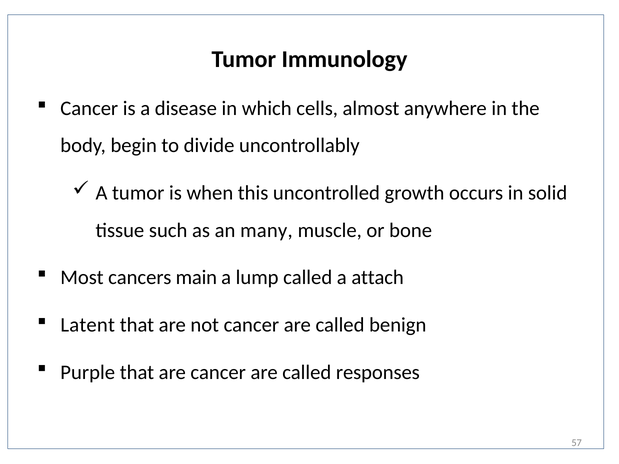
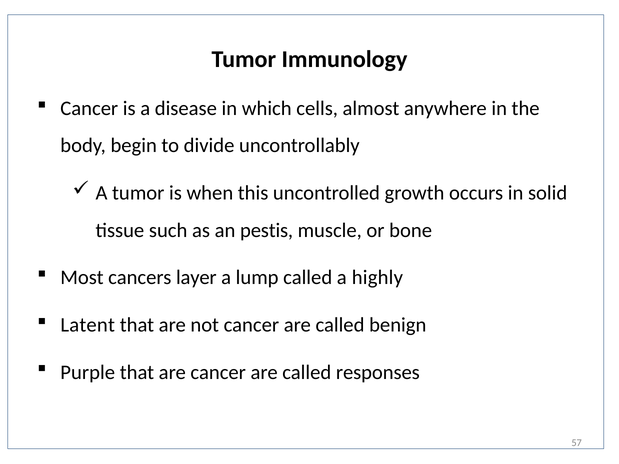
many: many -> pestis (267, 230)
main: main -> layer (196, 278)
attach: attach -> highly (377, 278)
